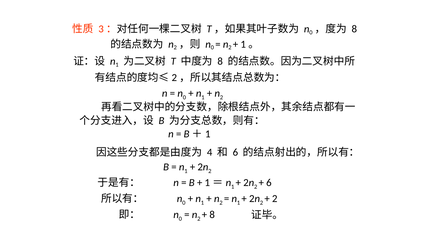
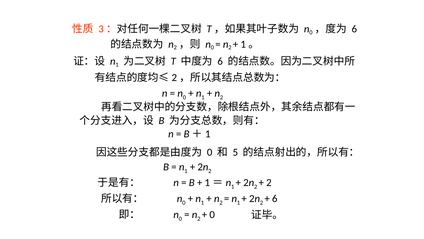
8: 8 -> 6 (354, 29)
8: 8 -> 6 (220, 61)
4: 4 -> 0 (210, 152)
6: 6 -> 5 (235, 152)
6: 6 -> 2 (269, 182)
2: 2 -> 6 (275, 198)
8: 8 -> 0 (212, 214)
